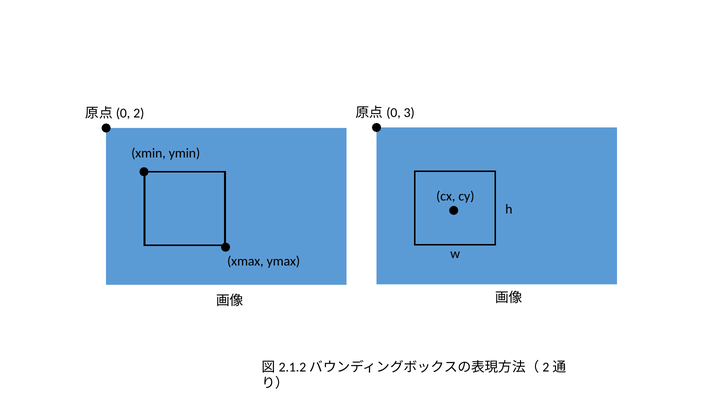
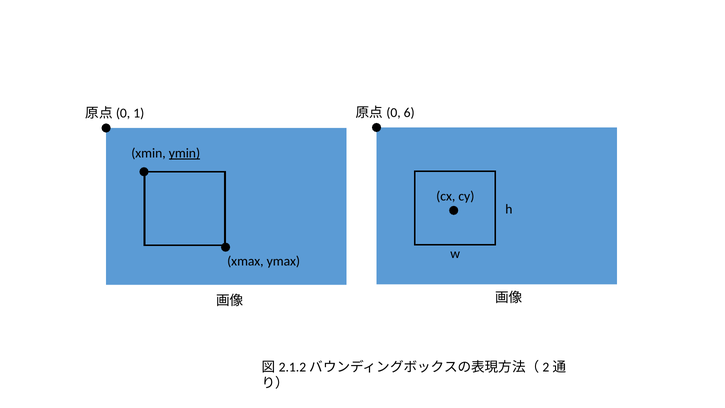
3: 3 -> 6 (409, 113)
2: 2 -> 1 (139, 113)
ymin underline: none -> present (184, 153)
